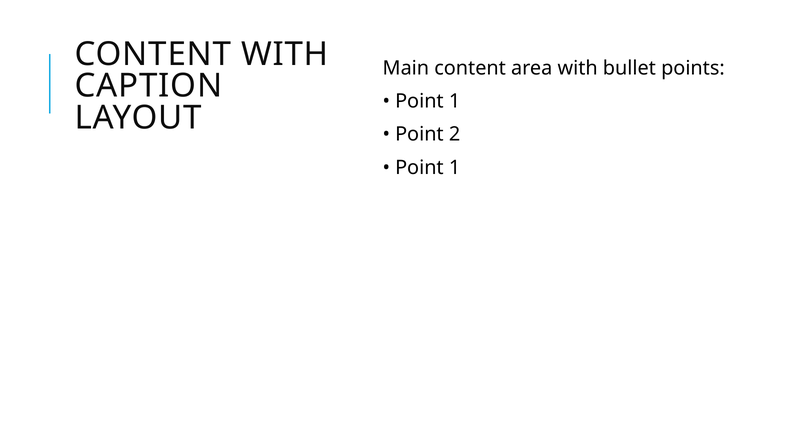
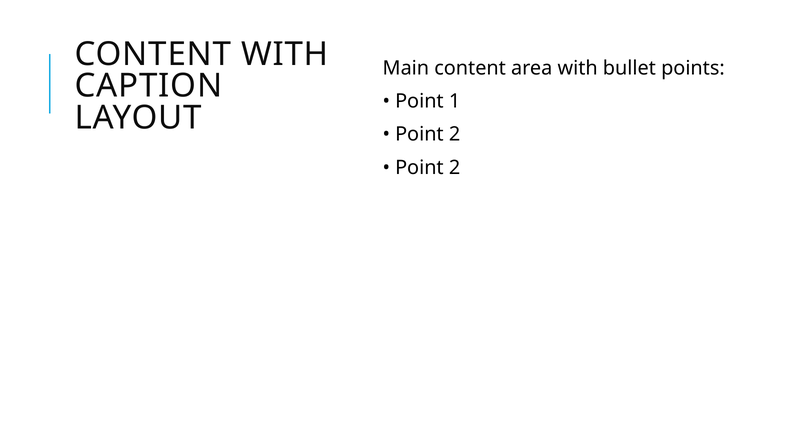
1: 1 -> 2 (455, 168)
